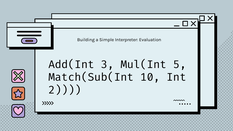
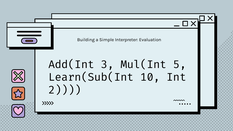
Match(Sub(Int: Match(Sub(Int -> Learn(Sub(Int (91, 77)
